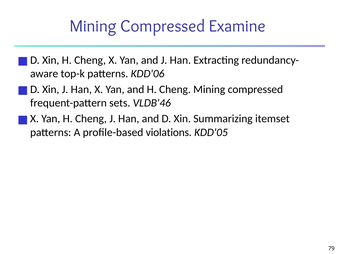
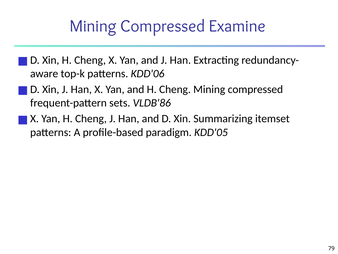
VLDB'46: VLDB'46 -> VLDB'86 (152, 103)
violations: violations -> paradigm (169, 132)
